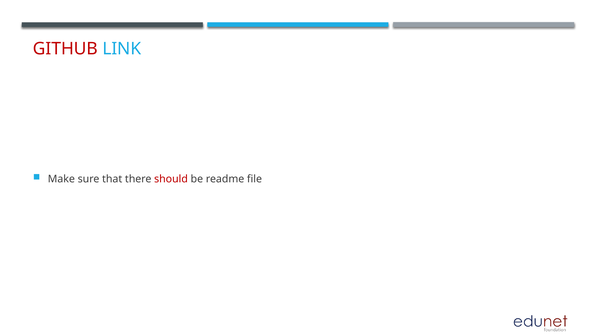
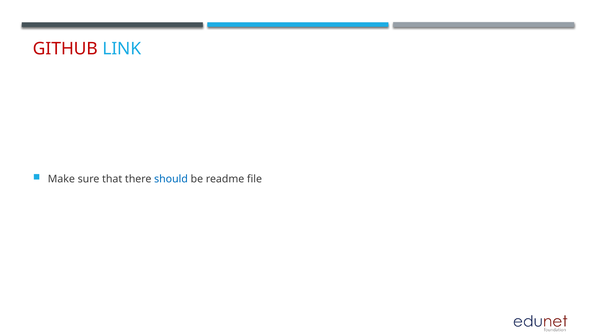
should colour: red -> blue (171, 179)
